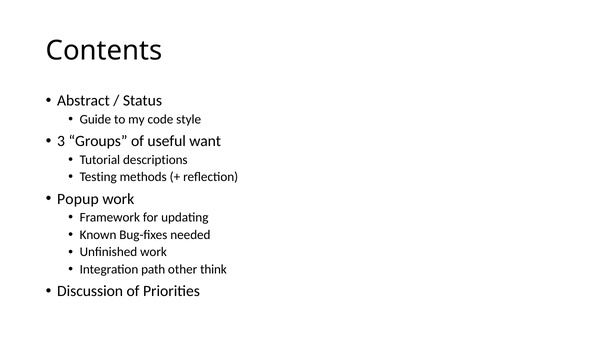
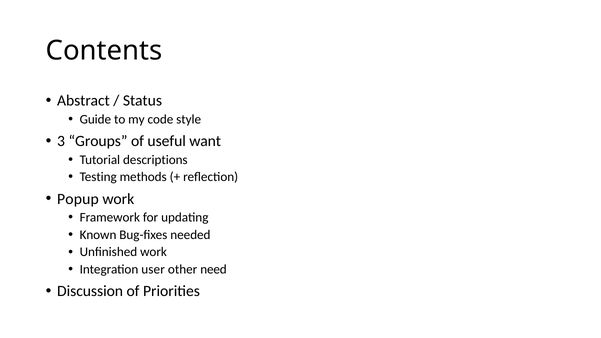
path: path -> user (153, 270)
think: think -> need (214, 270)
